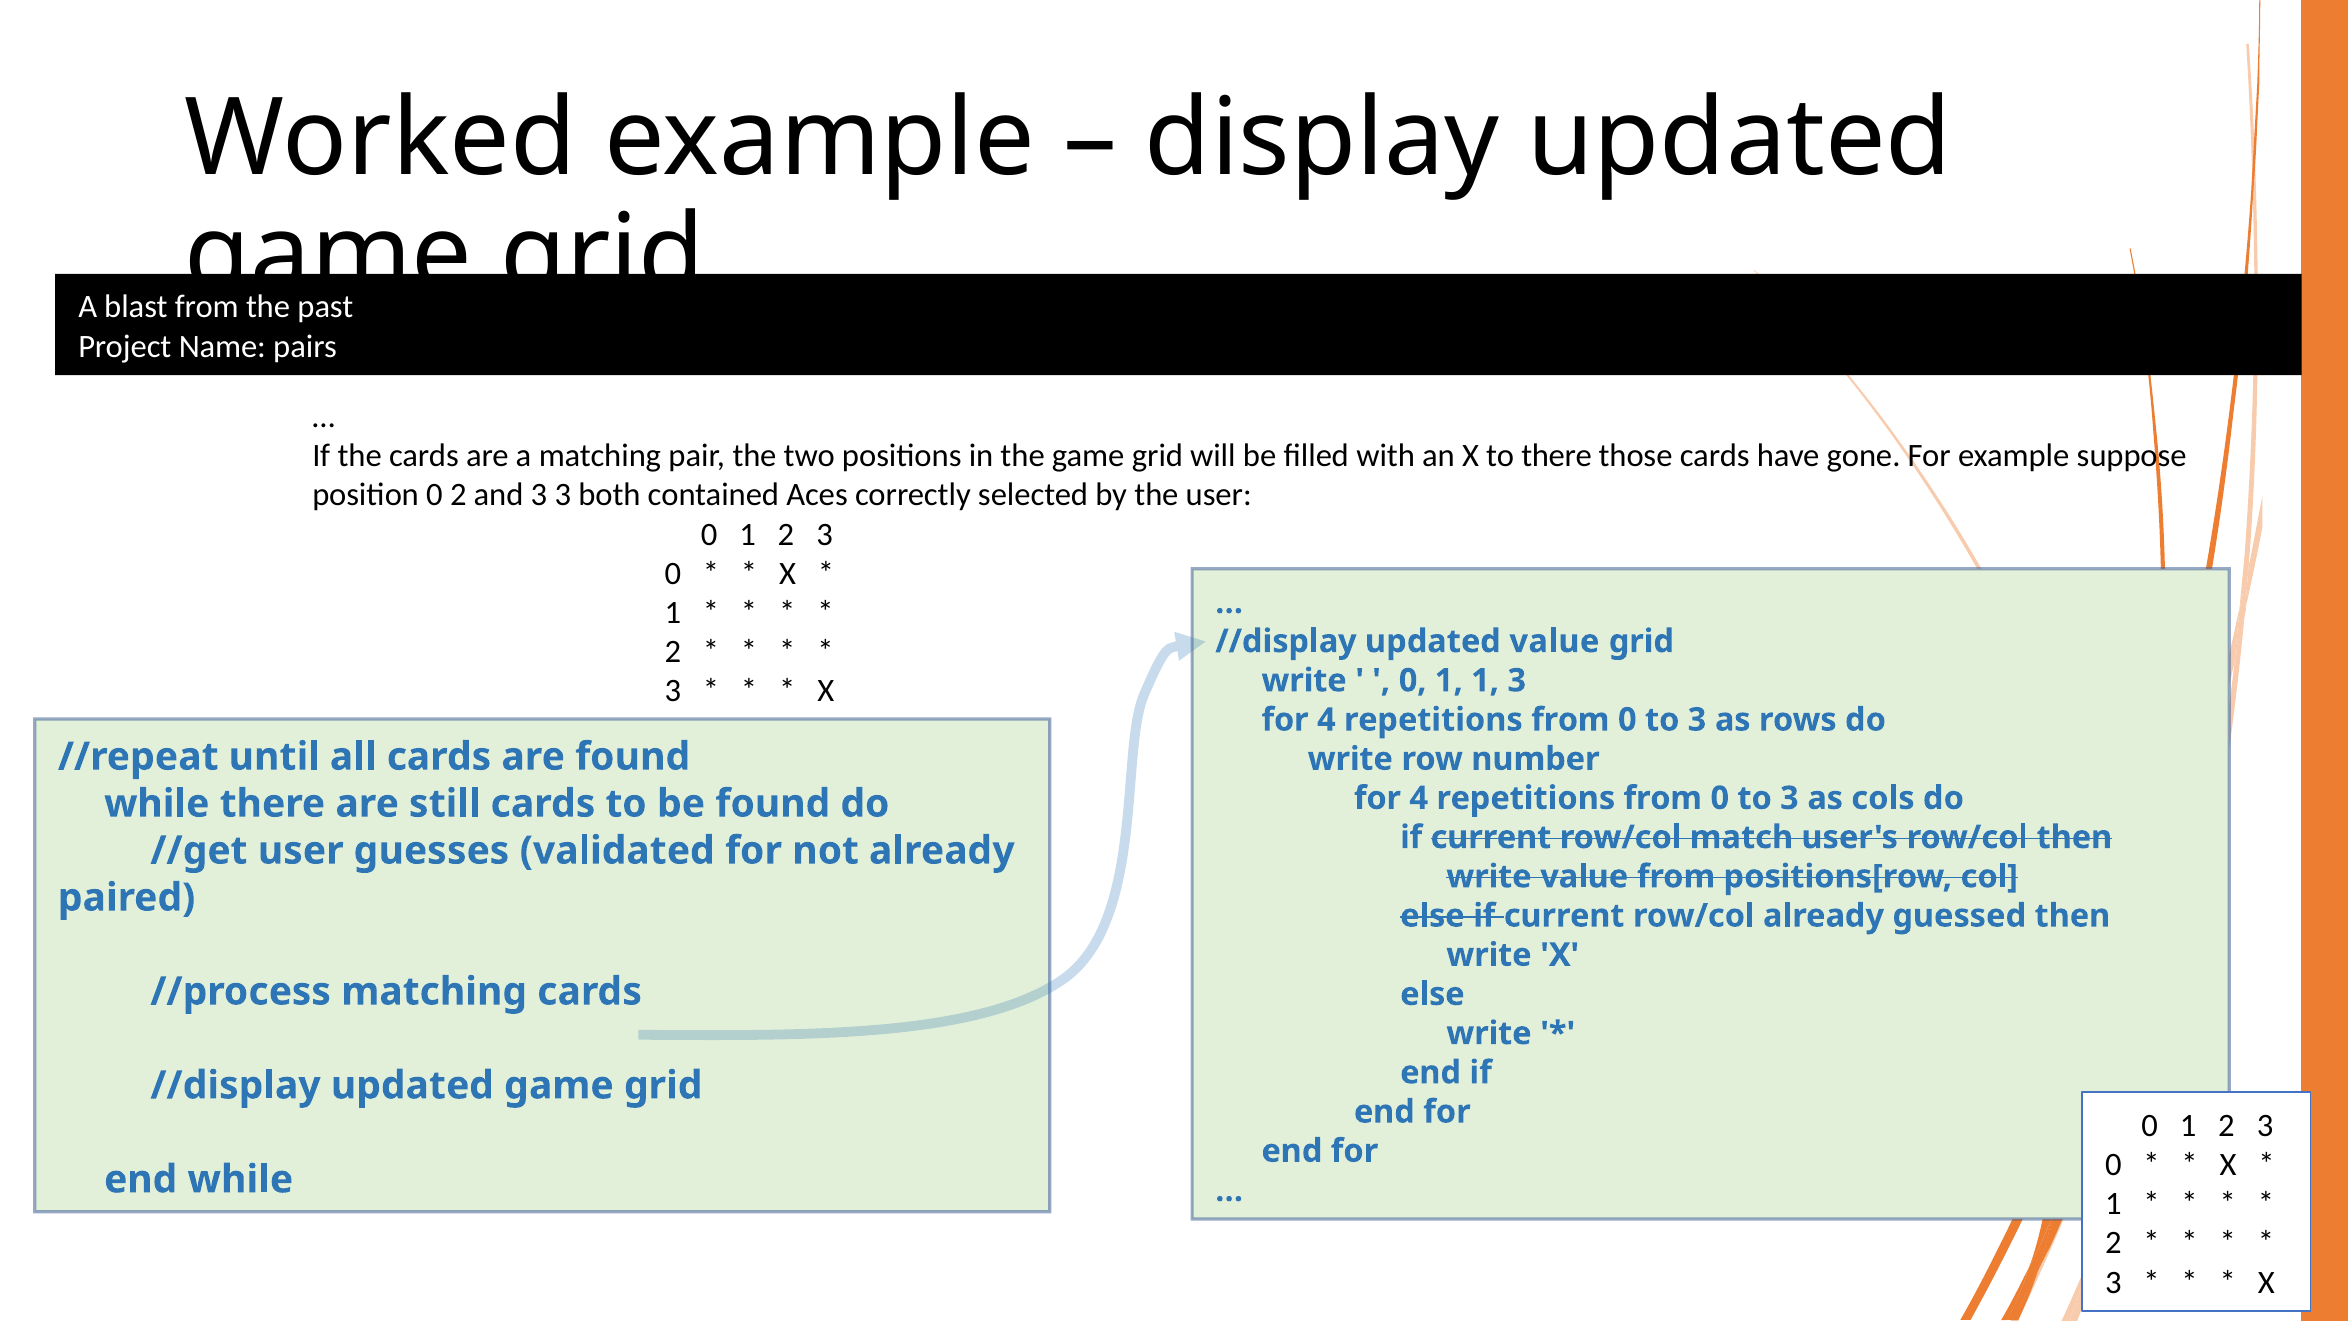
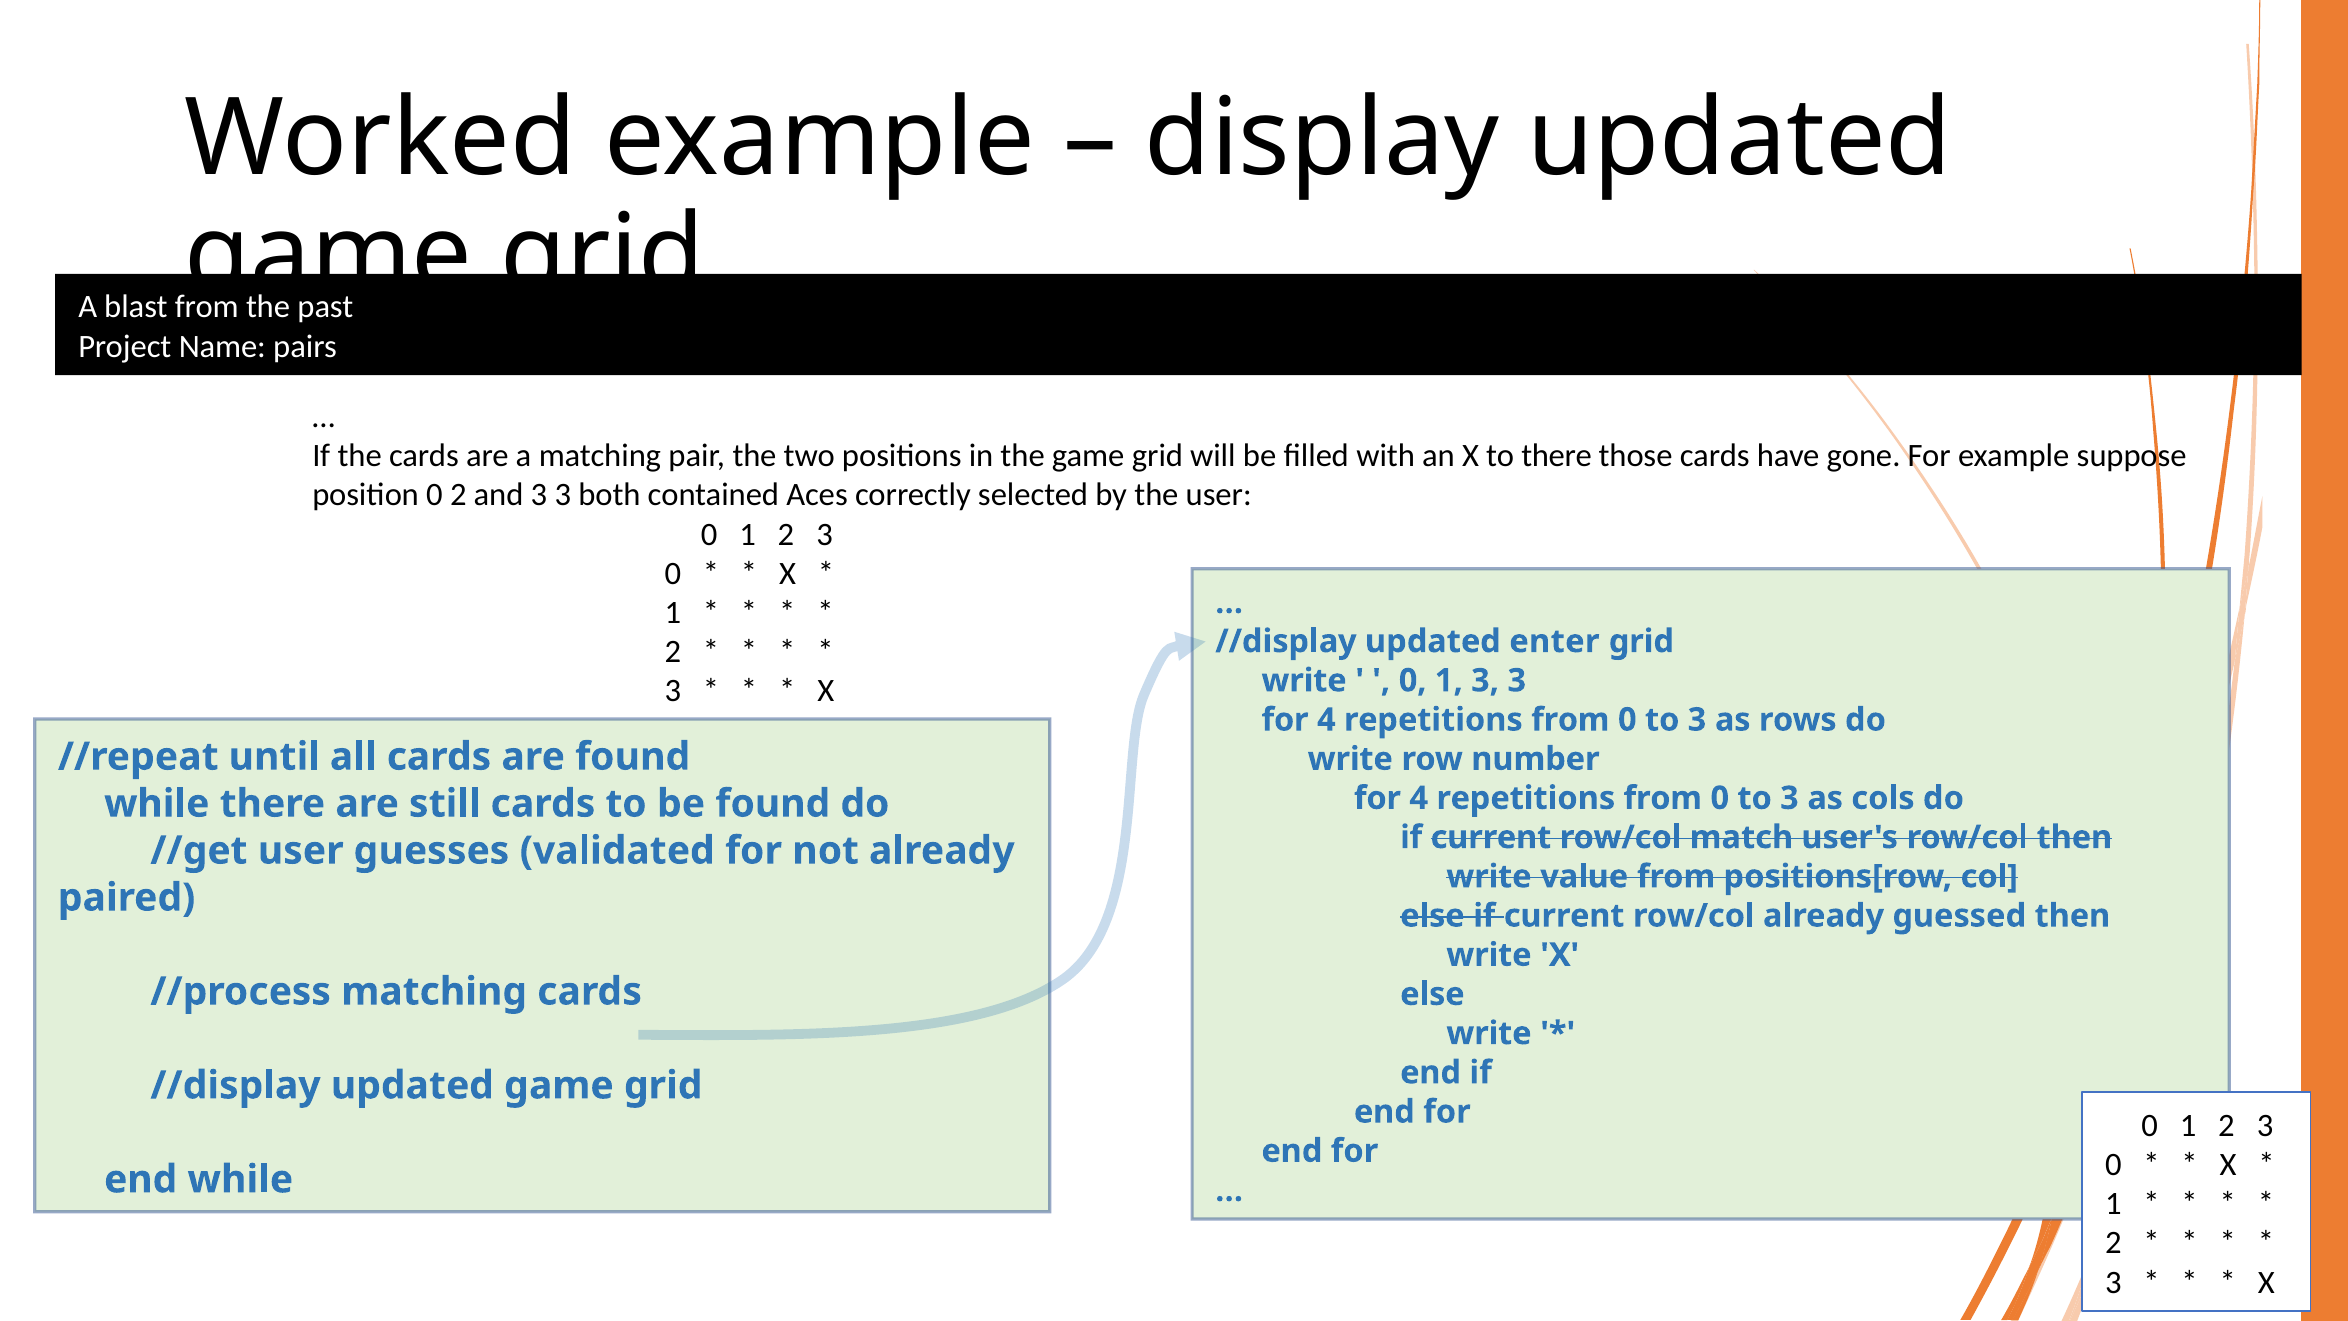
updated value: value -> enter (1554, 641)
1 1: 1 -> 3 (1485, 681)
